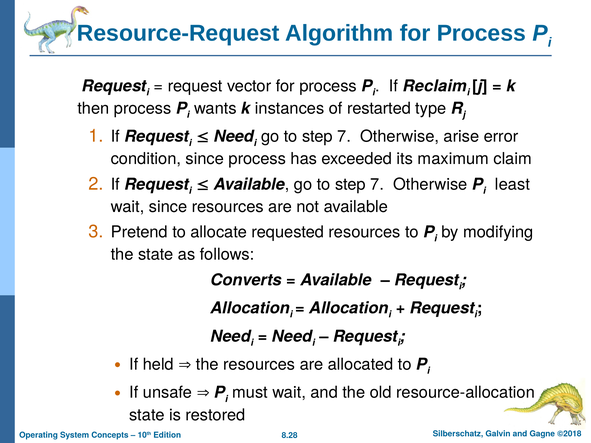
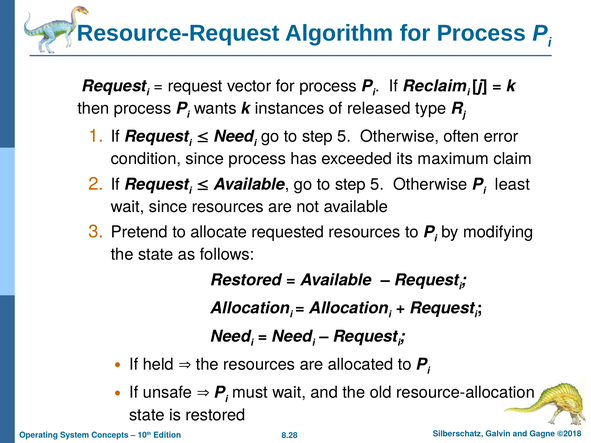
restarted: restarted -> released (379, 108)
7: 7 -> 5 (344, 137)
arise: arise -> often (461, 137)
7: 7 -> 5 (377, 184)
Converts: Converts -> Restored (246, 280)
